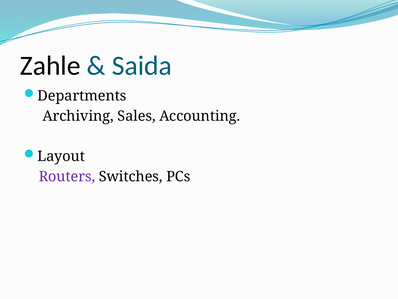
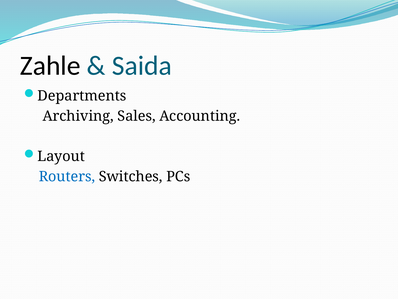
Routers colour: purple -> blue (67, 176)
